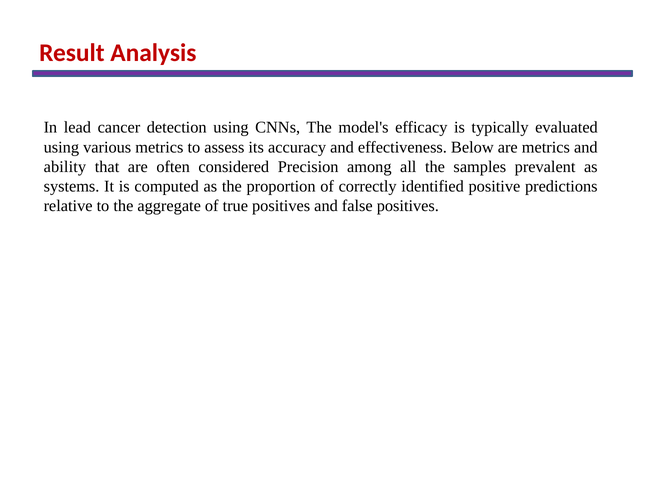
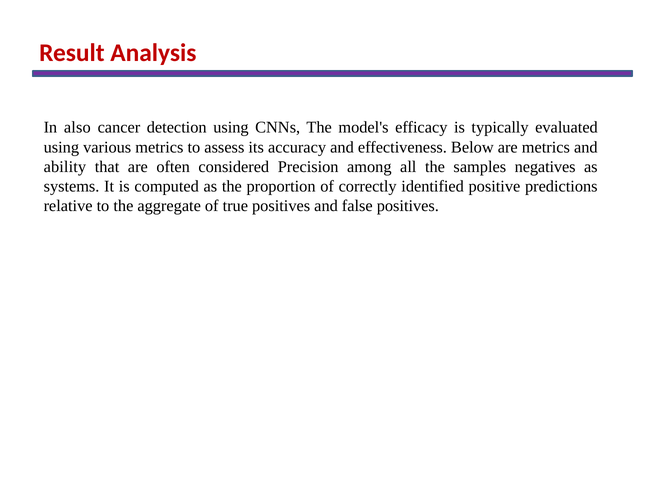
lead: lead -> also (77, 128)
prevalent: prevalent -> negatives (545, 167)
